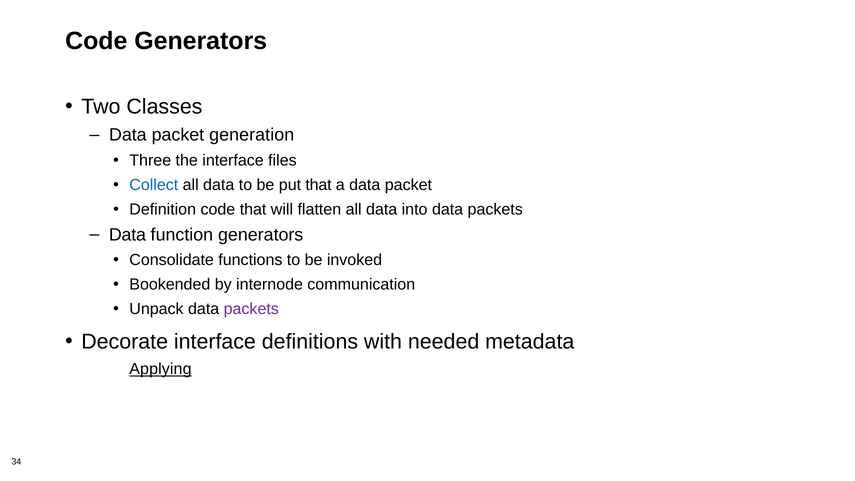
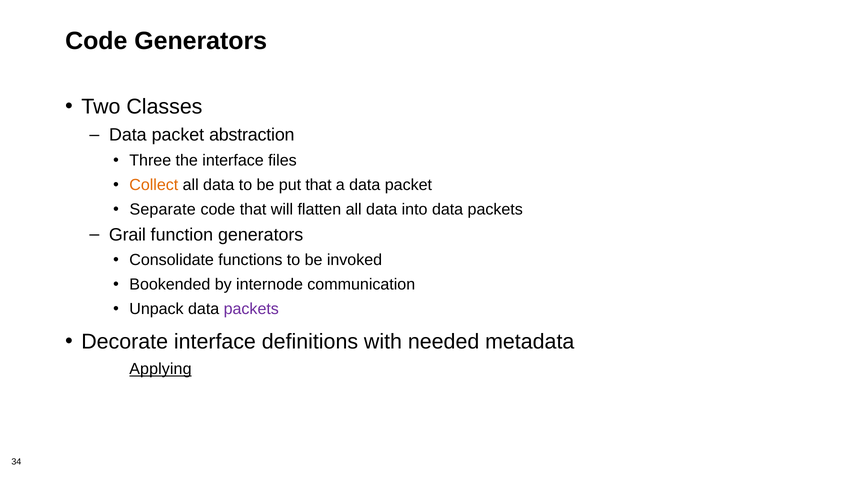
generation: generation -> abstraction (252, 135)
Collect colour: blue -> orange (154, 185)
Definition: Definition -> Separate (163, 209)
Data: Data -> Grail (127, 235)
